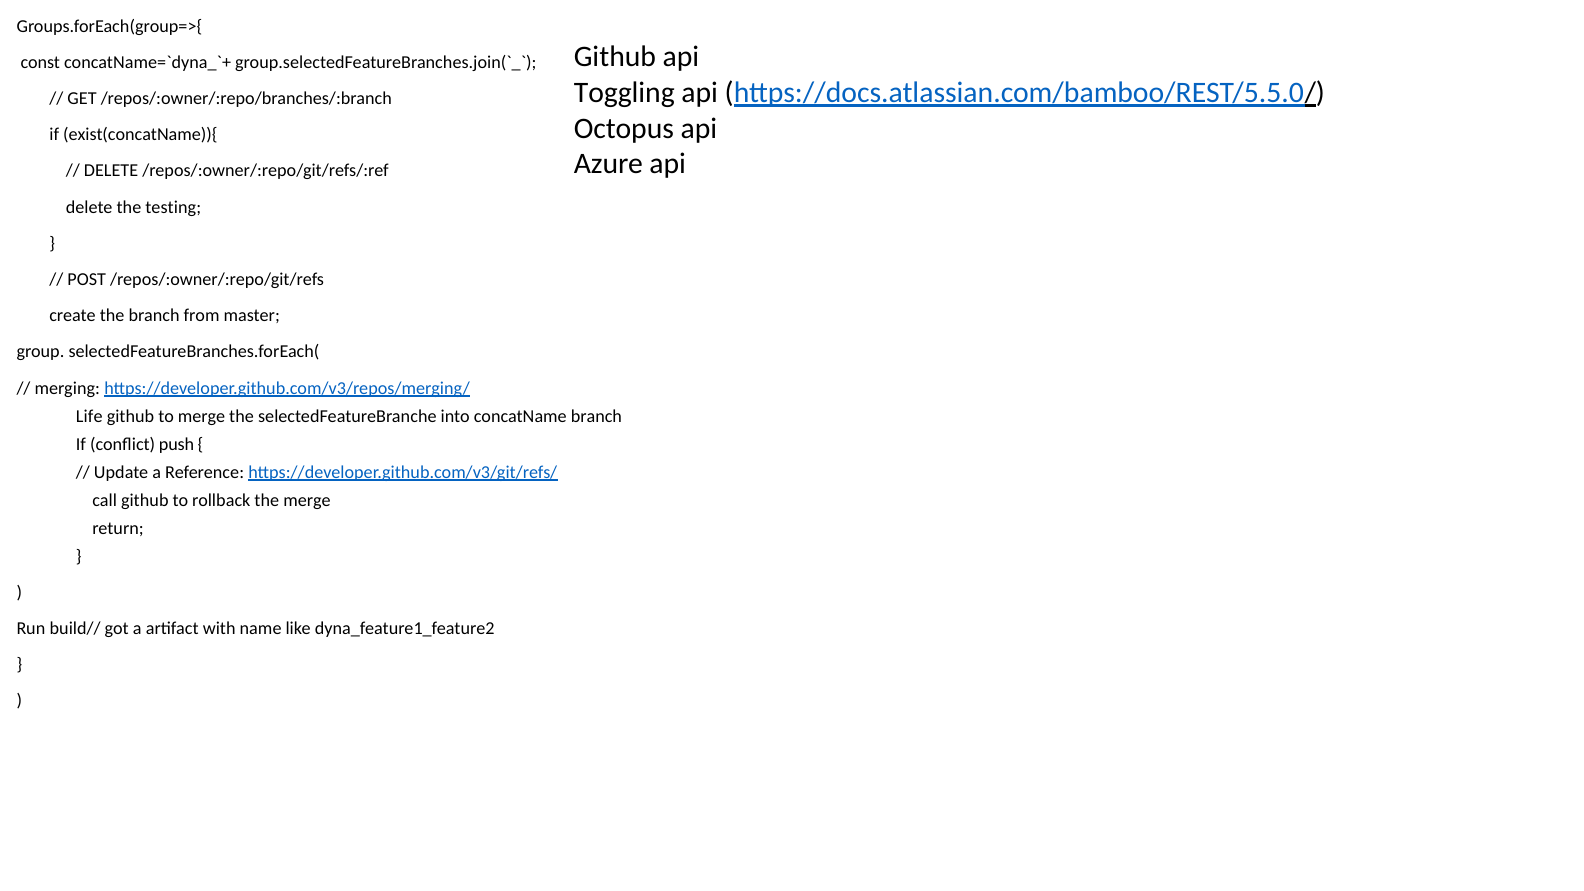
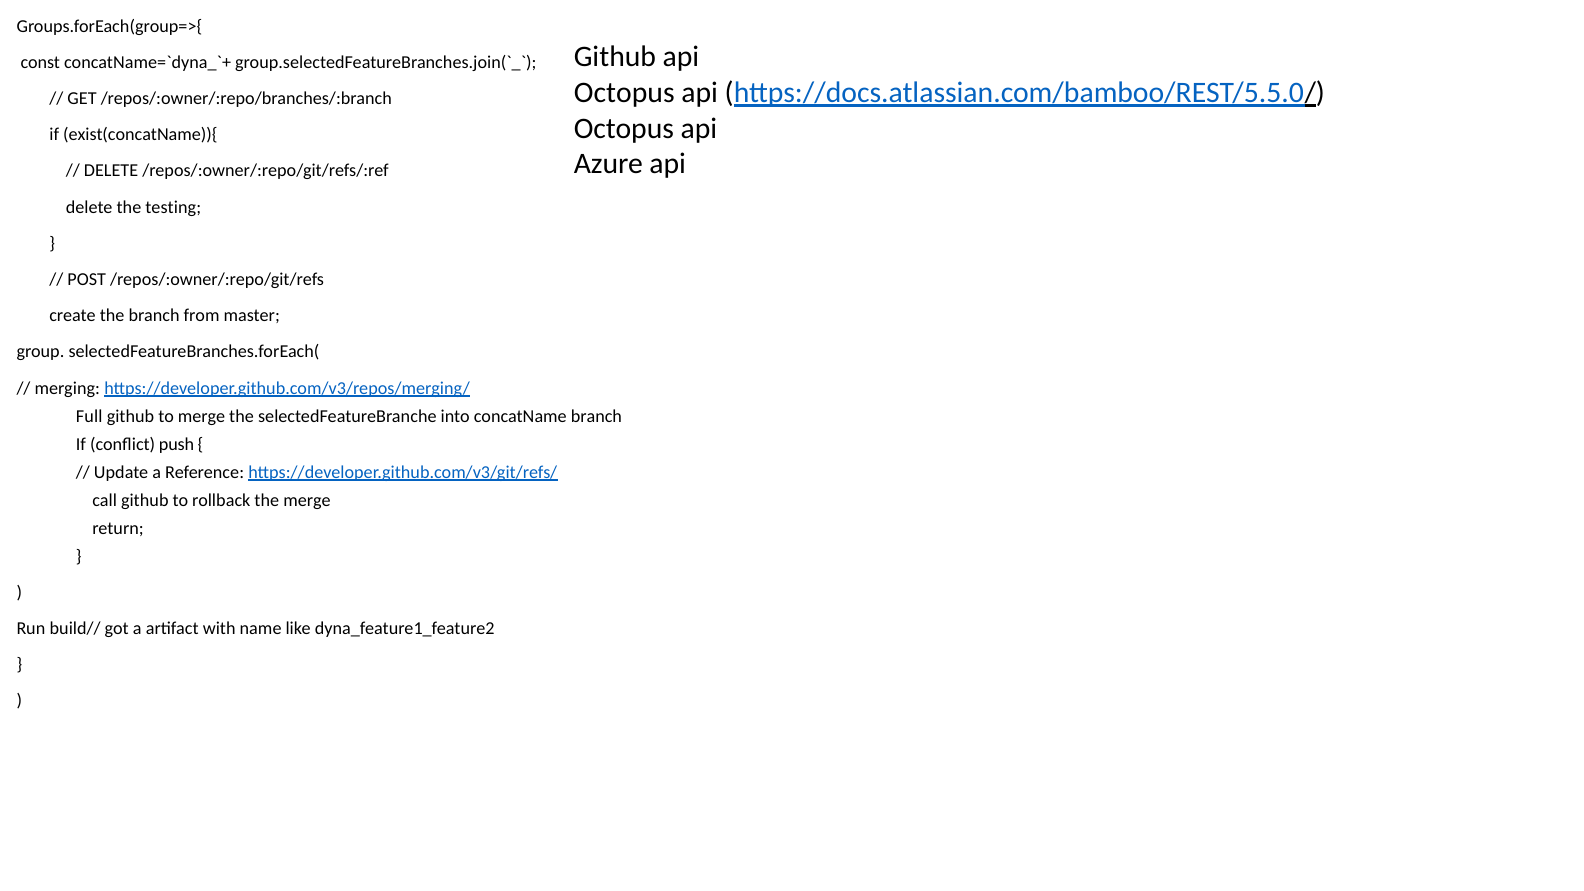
Toggling: Toggling -> Octopus (624, 92)
Life: Life -> Full (89, 416)
